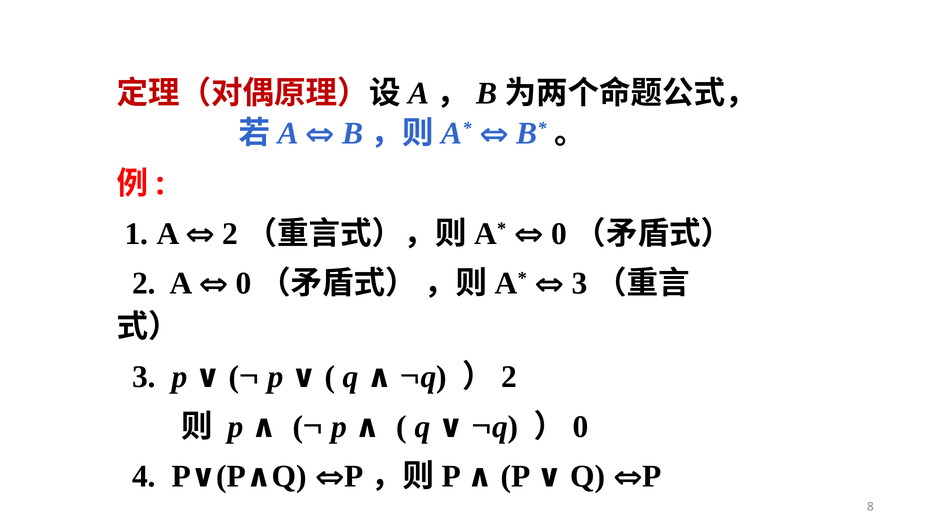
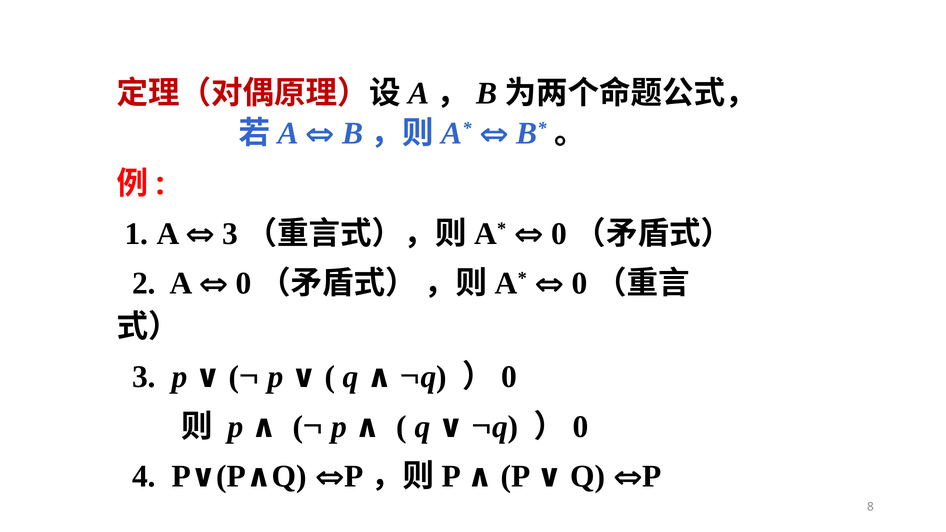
2: 2 -> 3 (230, 234)
3: 3 -> 0 (579, 284)
2: 2 -> 0 (509, 377)
